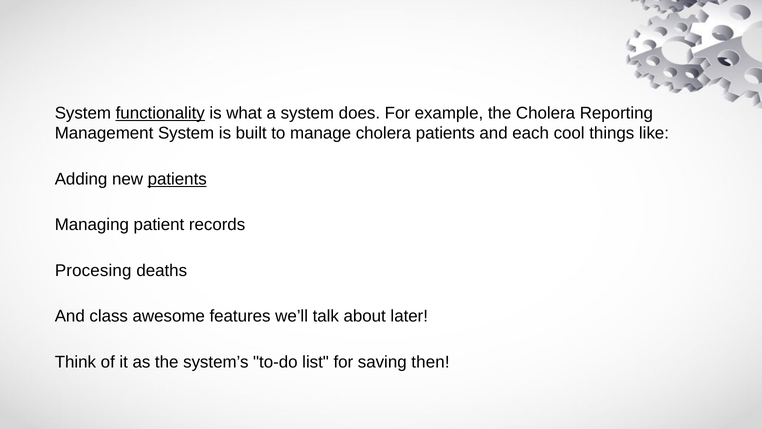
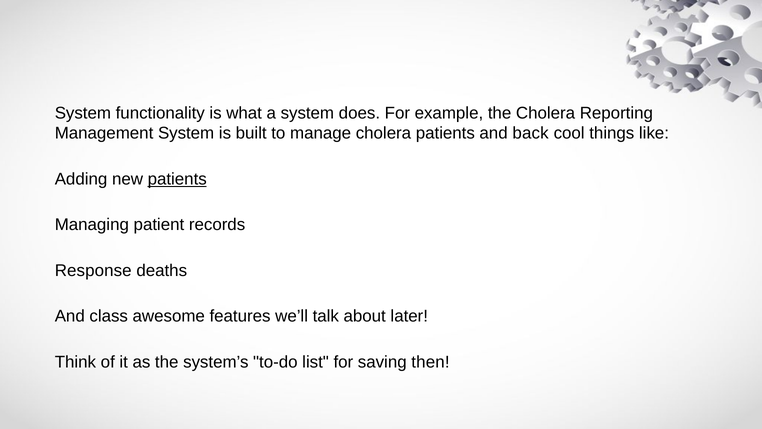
functionality underline: present -> none (160, 113)
each: each -> back (531, 133)
Procesing: Procesing -> Response (93, 270)
